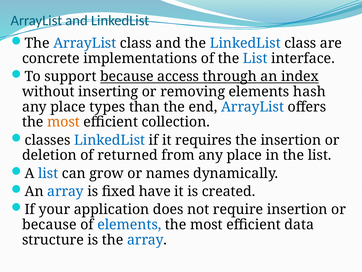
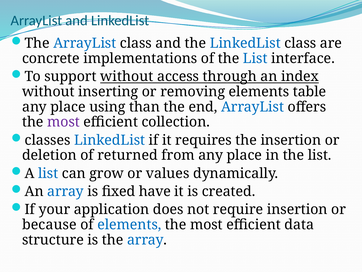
support because: because -> without (127, 76)
hash: hash -> table (310, 92)
types: types -> using (107, 107)
most colour: orange -> purple (63, 122)
names: names -> values (168, 173)
